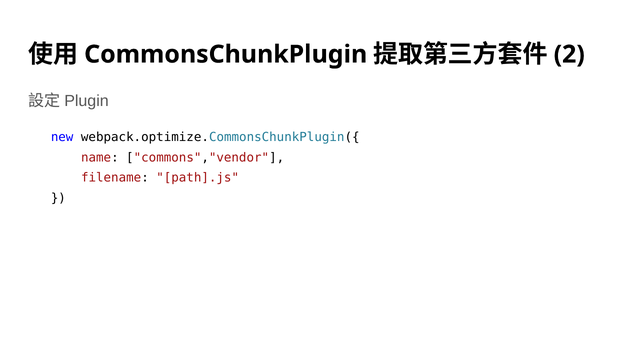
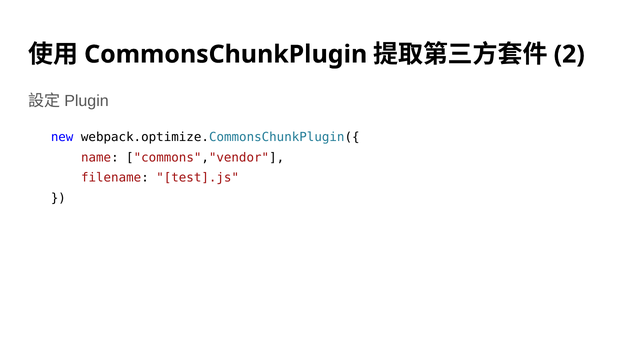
path].js: path].js -> test].js (198, 178)
